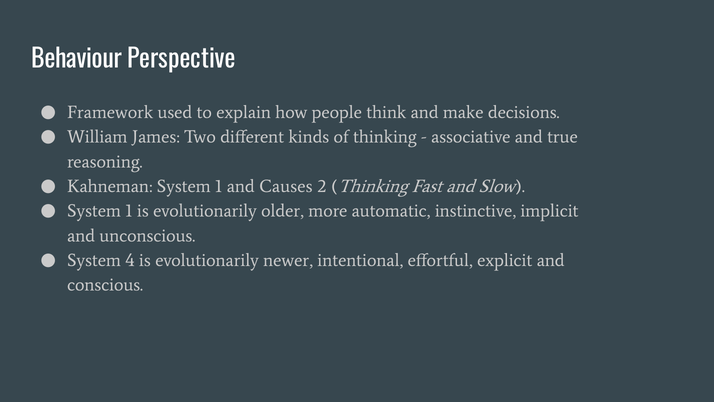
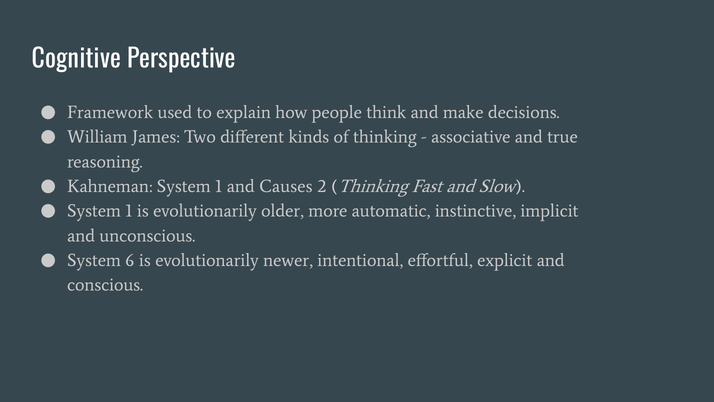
Behaviour: Behaviour -> Cognitive (76, 59)
4: 4 -> 6 (130, 260)
